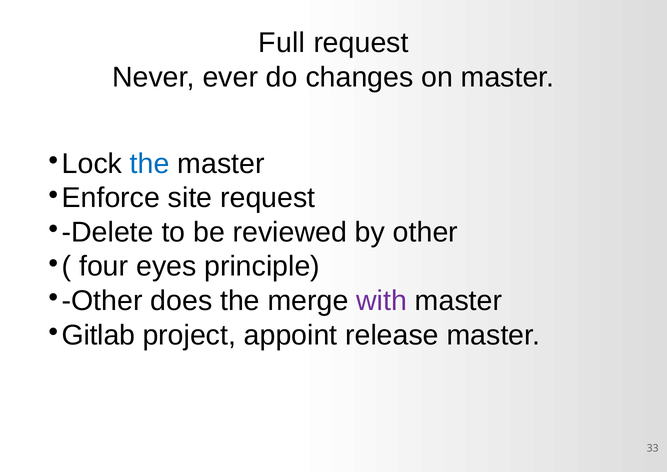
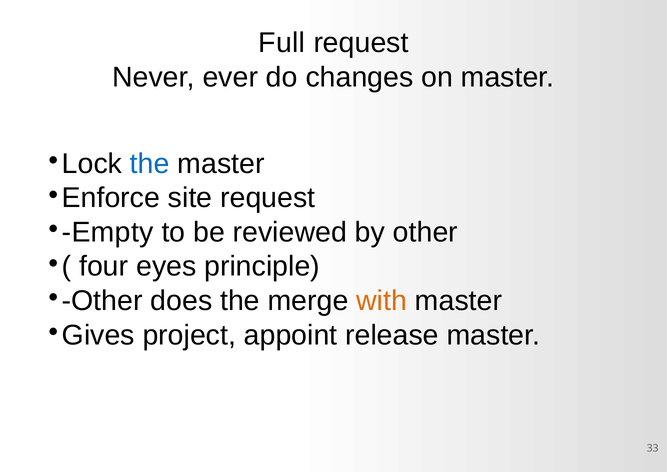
Delete: Delete -> Empty (108, 232)
with colour: purple -> orange (382, 301)
Gitlab: Gitlab -> Gives (98, 335)
